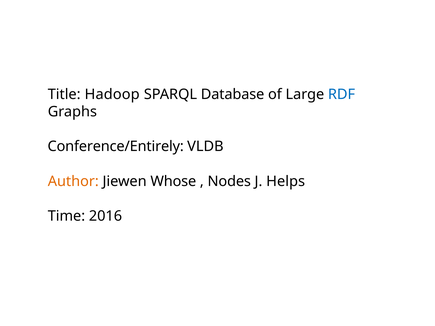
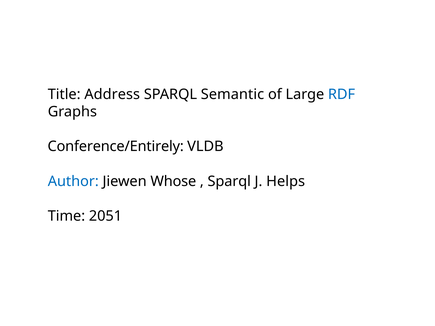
Hadoop: Hadoop -> Address (112, 94)
Database: Database -> Semantic (232, 94)
Author colour: orange -> blue (73, 181)
Nodes: Nodes -> Sparql (229, 181)
2016: 2016 -> 2051 (105, 216)
